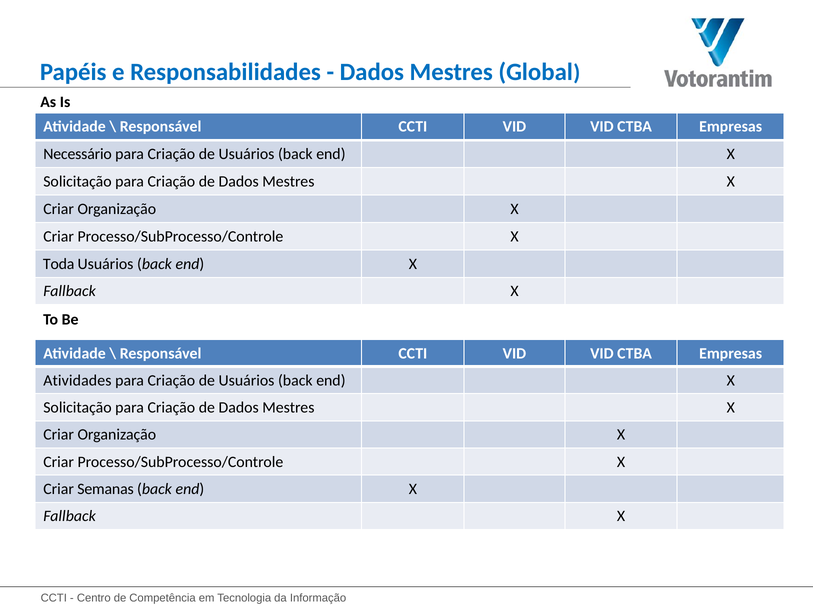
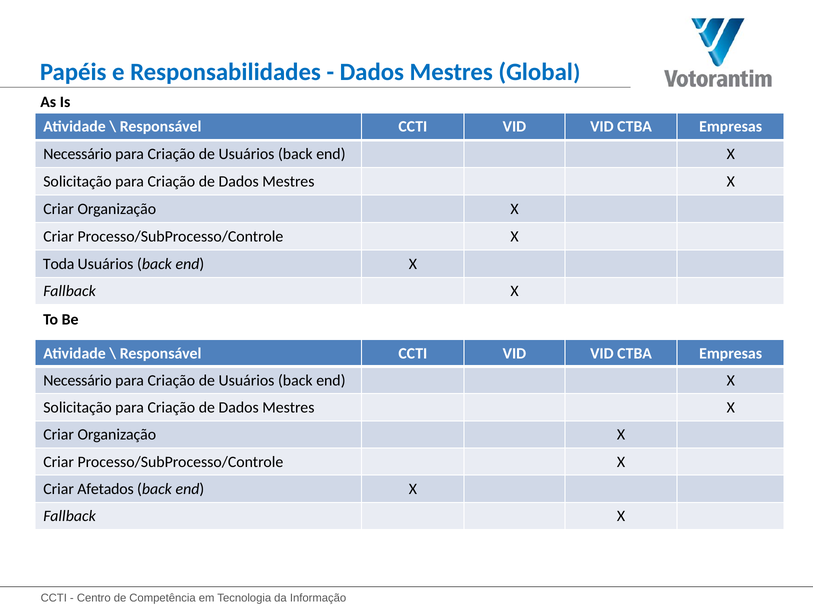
Atividades: Atividades -> Necessário (78, 380)
Semanas: Semanas -> Afetados (106, 489)
